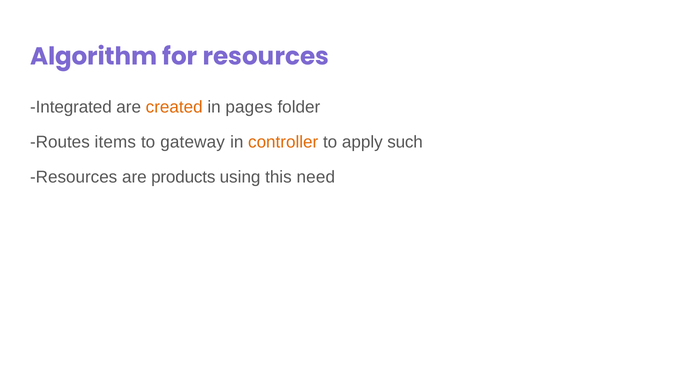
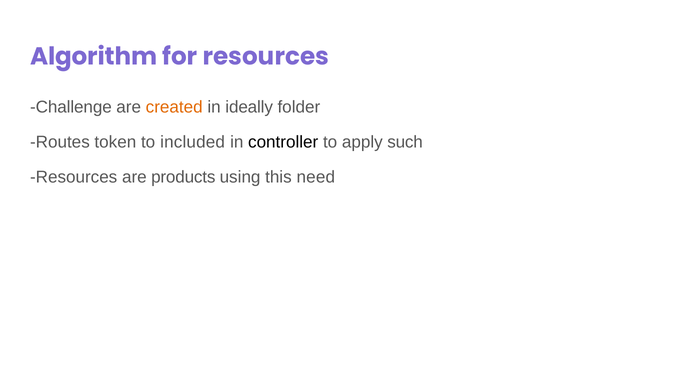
Integrated: Integrated -> Challenge (71, 107)
pages: pages -> ideally (249, 107)
items: items -> token (115, 142)
gateway: gateway -> included (193, 142)
controller colour: orange -> black (283, 142)
